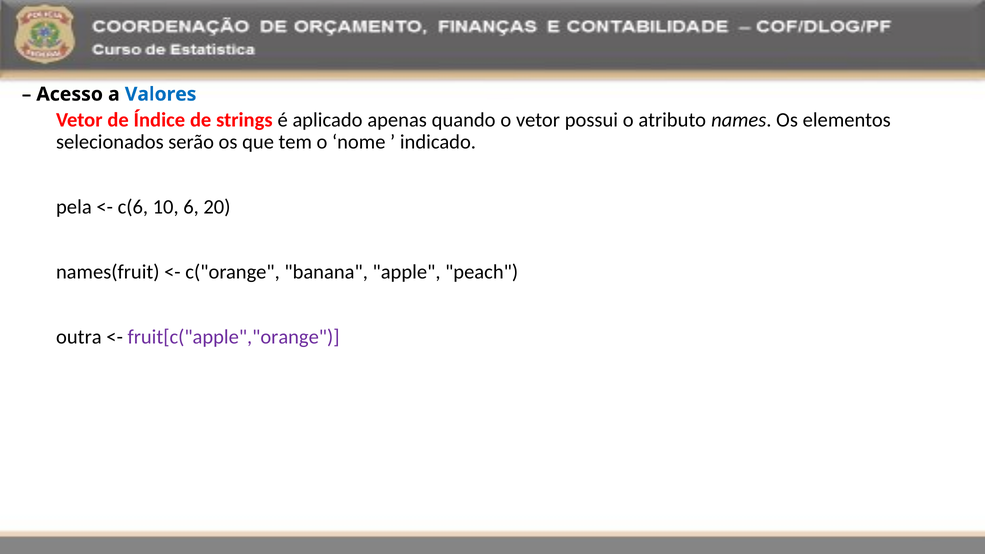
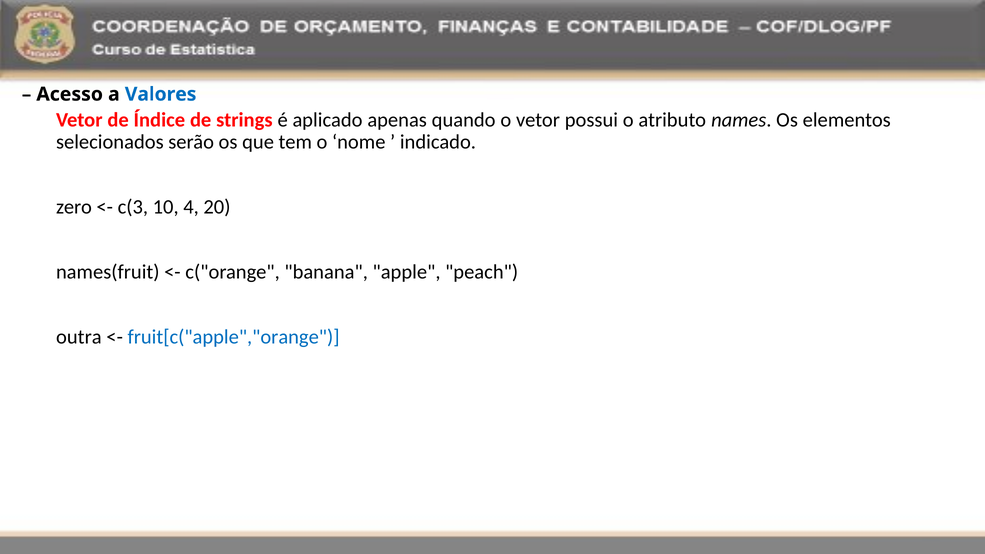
pela: pela -> zero (74, 207)
c(6: c(6 -> c(3 (133, 207)
6: 6 -> 4 (191, 207)
fruit[c("apple","orange colour: purple -> blue (234, 337)
